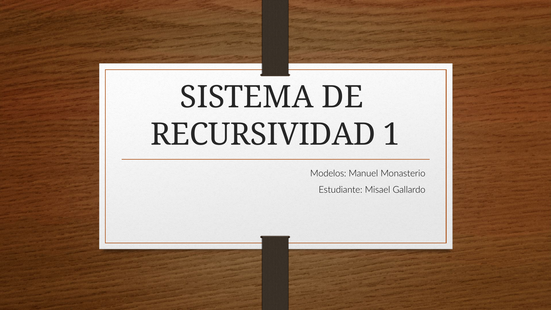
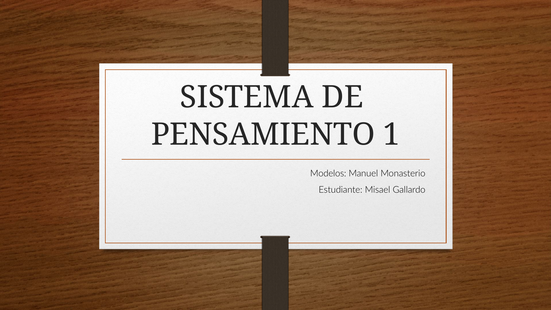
RECURSIVIDAD: RECURSIVIDAD -> PENSAMIENTO (263, 135)
